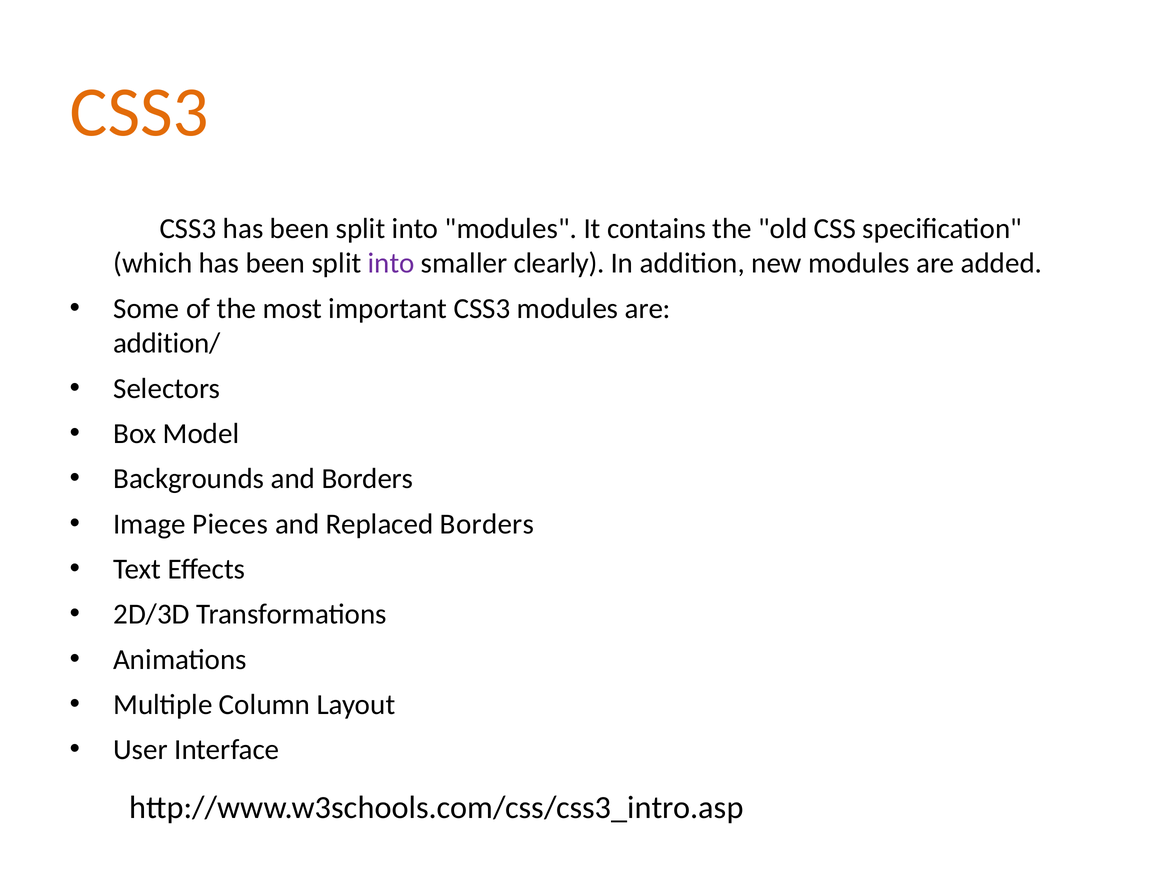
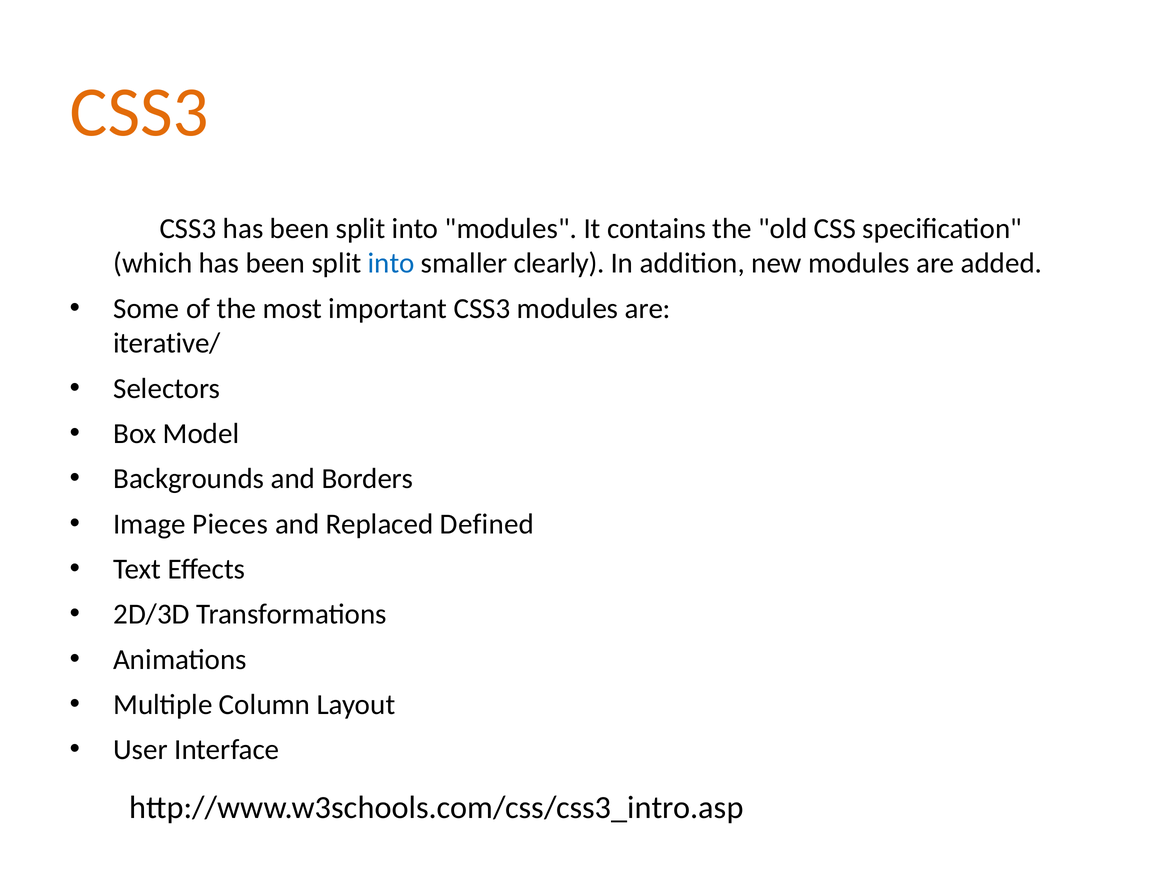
into colour: purple -> blue (391, 263)
addition/: addition/ -> iterative/ (167, 344)
Replaced Borders: Borders -> Defined (487, 524)
